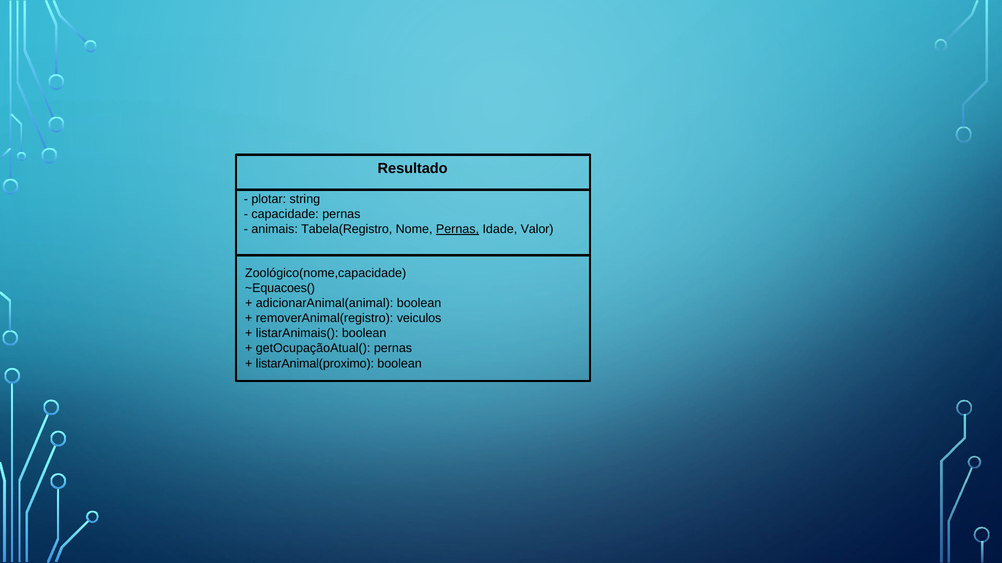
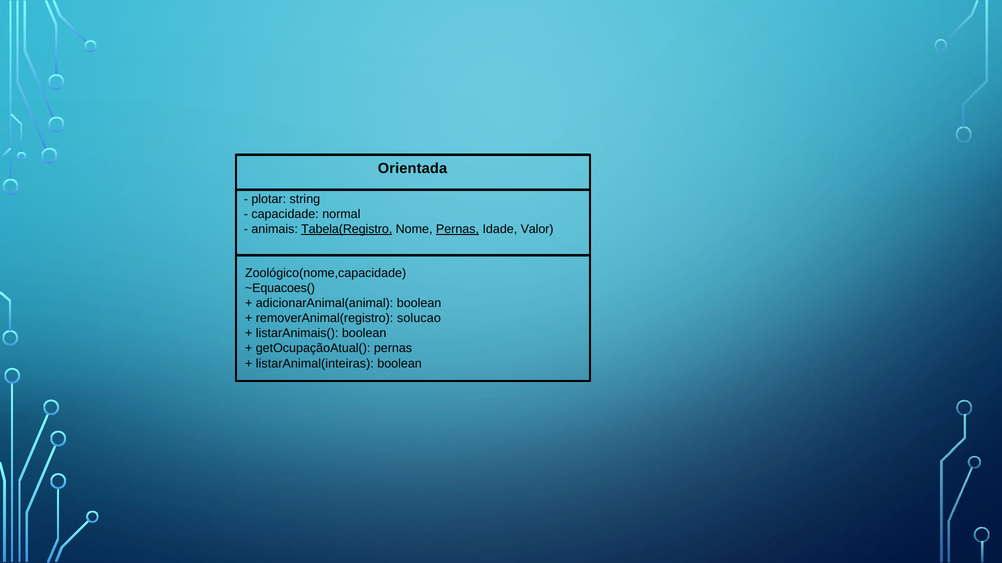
Resultado: Resultado -> Orientada (412, 168)
capacidade pernas: pernas -> normal (341, 214)
Tabela(Registro underline: none -> present (347, 229)
veiculos: veiculos -> solucao (419, 319)
listarAnimal(proximo: listarAnimal(proximo -> listarAnimal(inteiras (315, 364)
